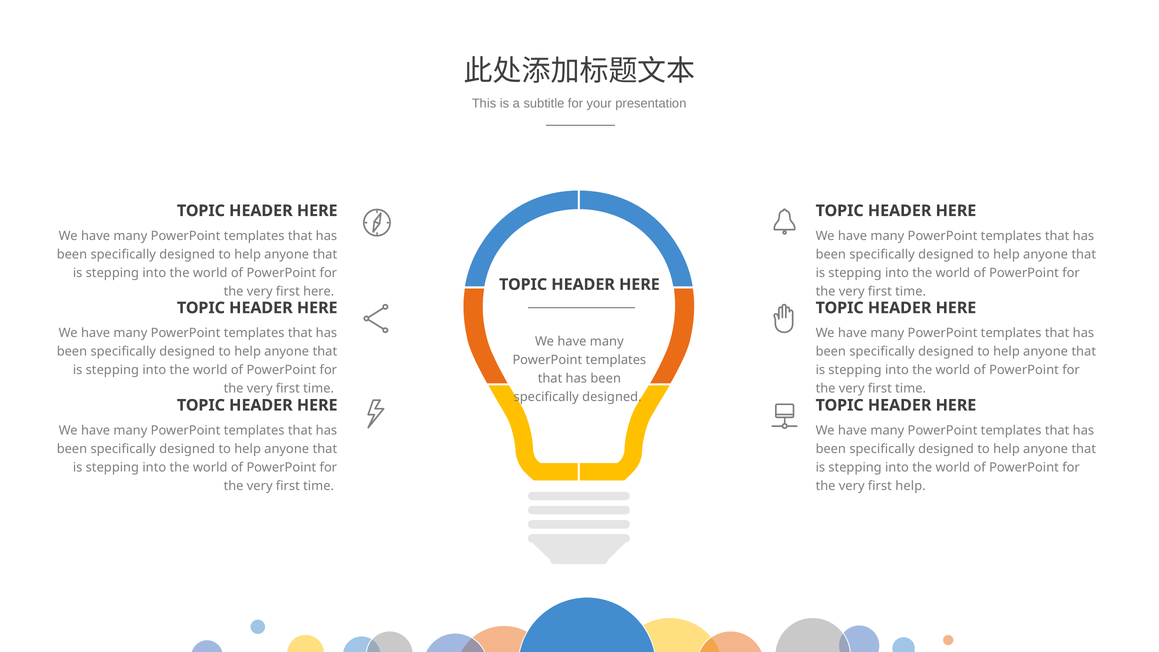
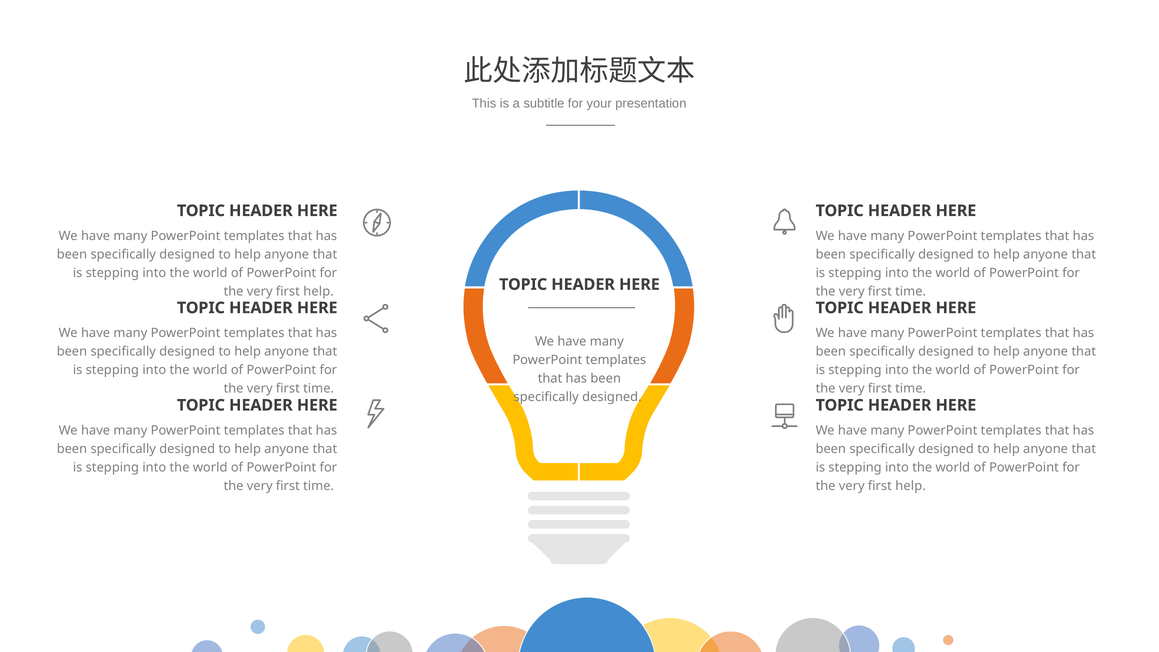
here: here -> help (319, 291)
